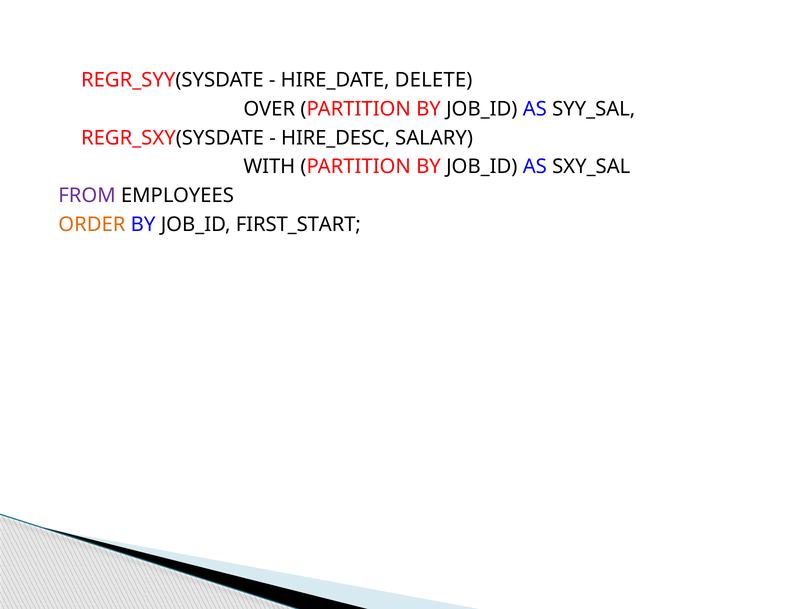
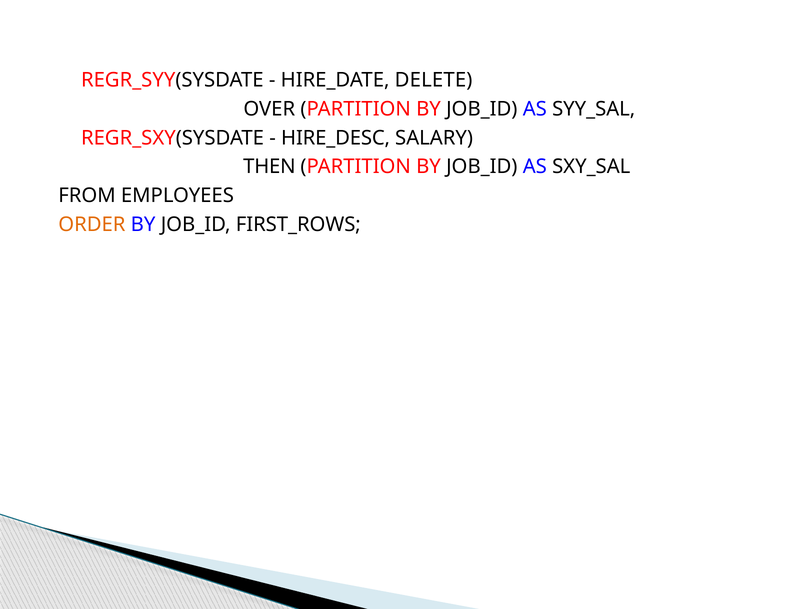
WITH: WITH -> THEN (269, 167)
FROM colour: purple -> black (87, 196)
FIRST_START: FIRST_START -> FIRST_ROWS (298, 225)
